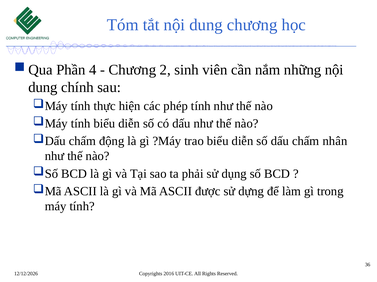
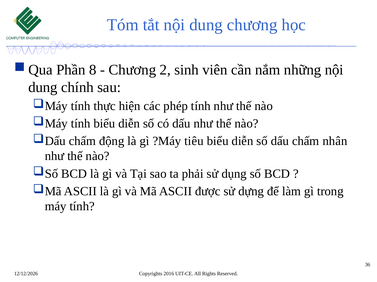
4: 4 -> 8 (93, 70)
trao: trao -> tiêu (194, 141)
